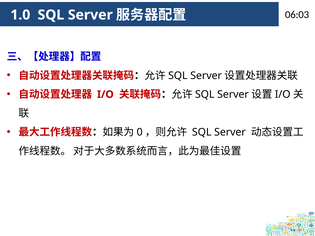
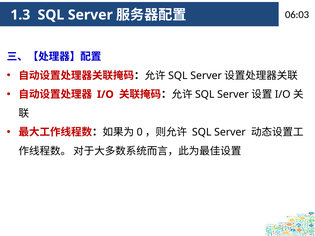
1.0: 1.0 -> 1.3 (20, 15)
